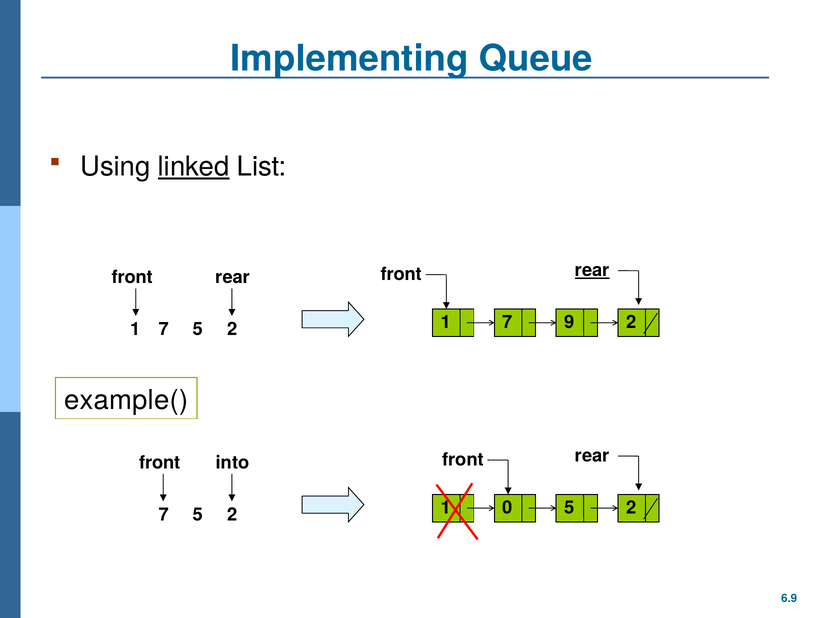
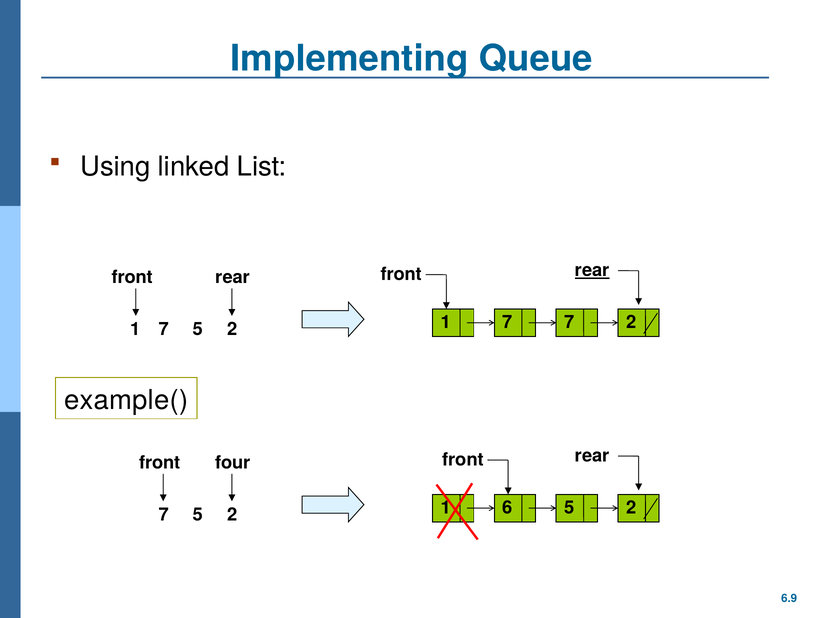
linked underline: present -> none (194, 167)
7 9: 9 -> 7 (569, 322)
into: into -> four (233, 463)
0: 0 -> 6 (508, 508)
